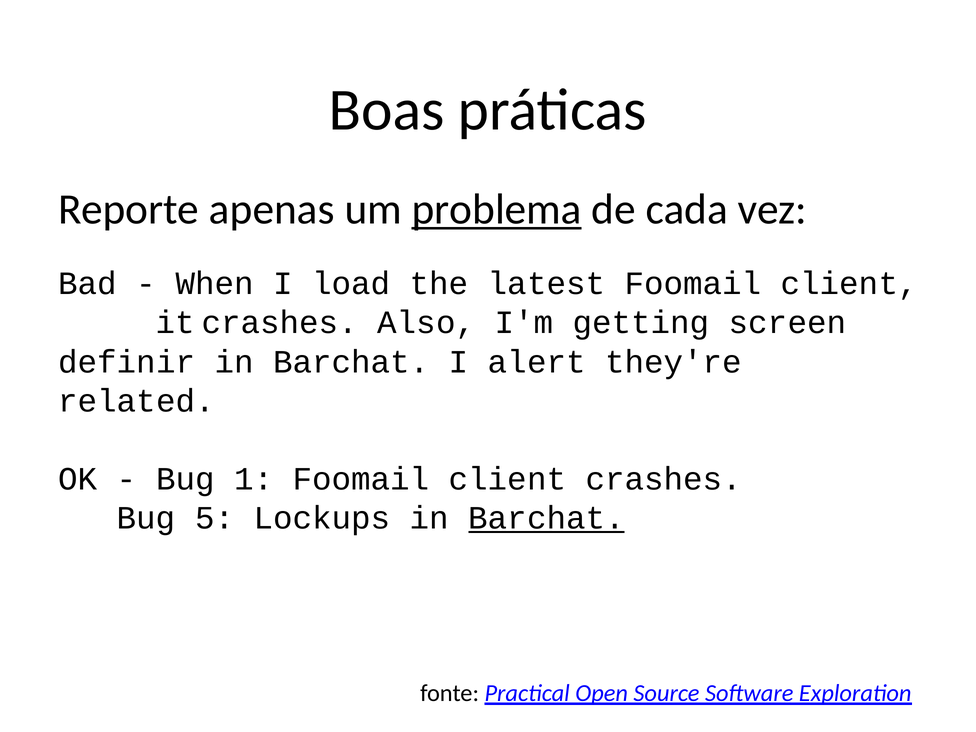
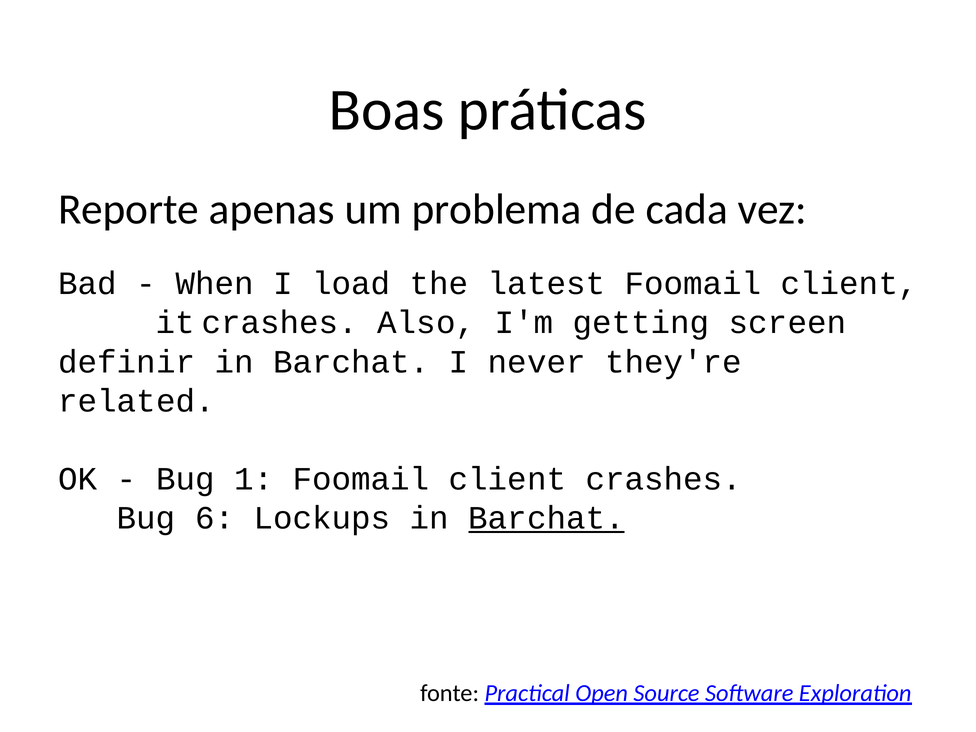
problema underline: present -> none (497, 210)
alert: alert -> never (537, 362)
5: 5 -> 6 (215, 518)
